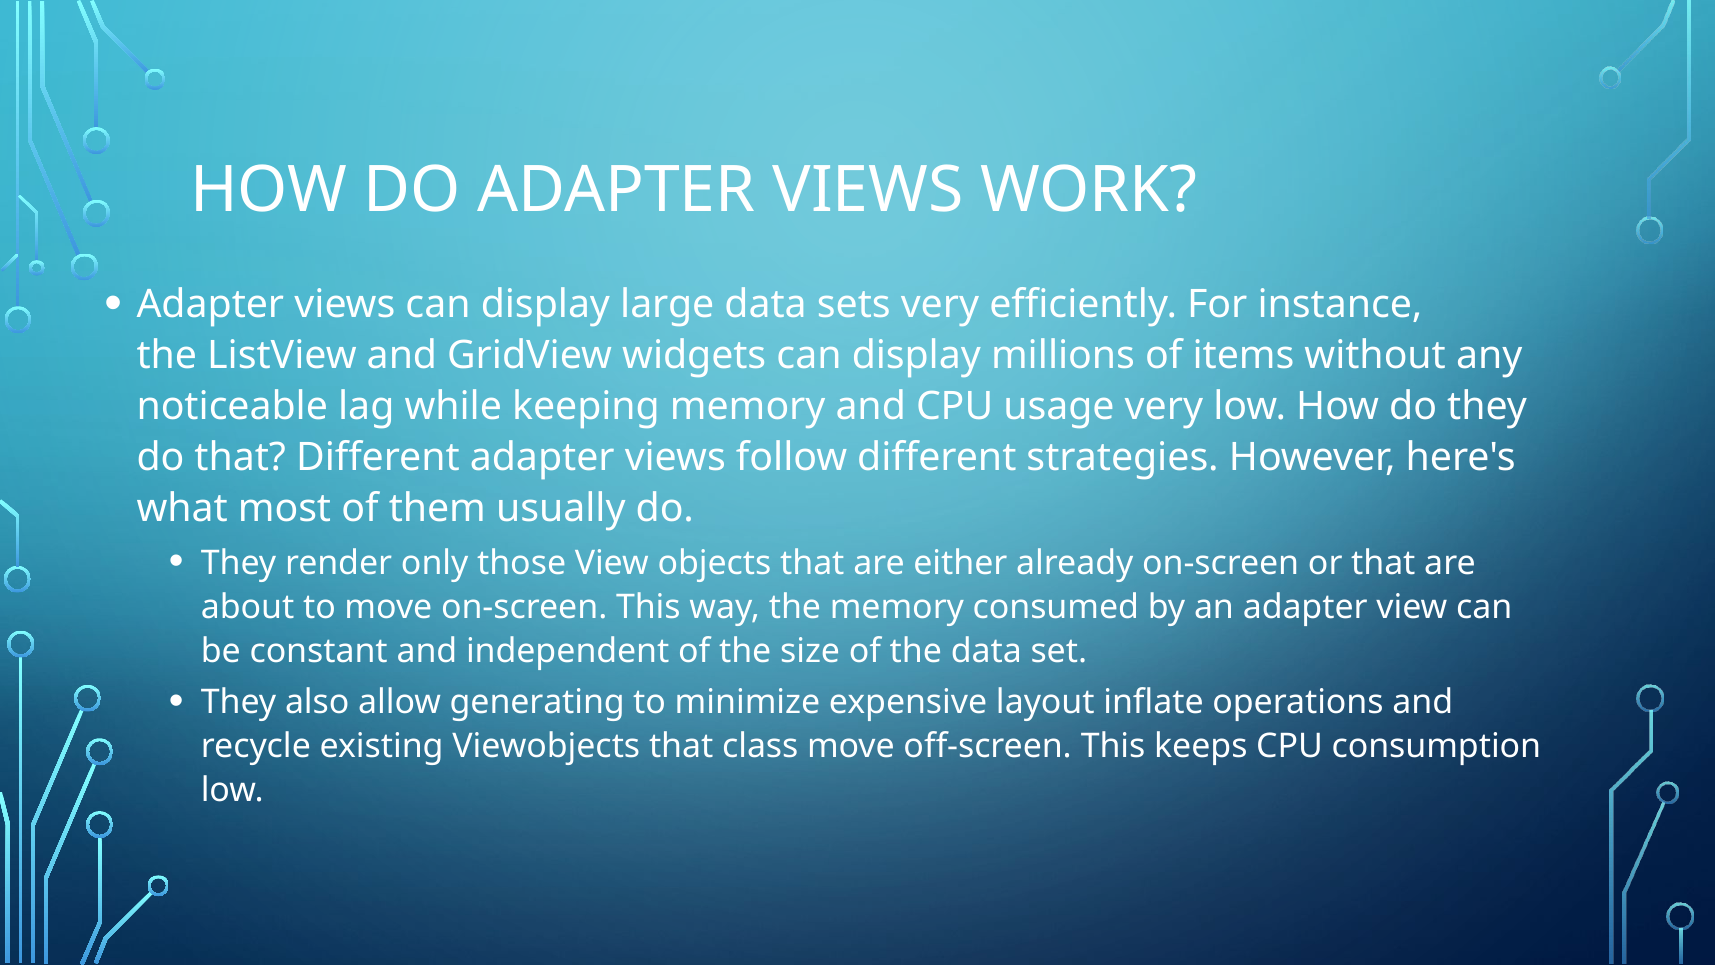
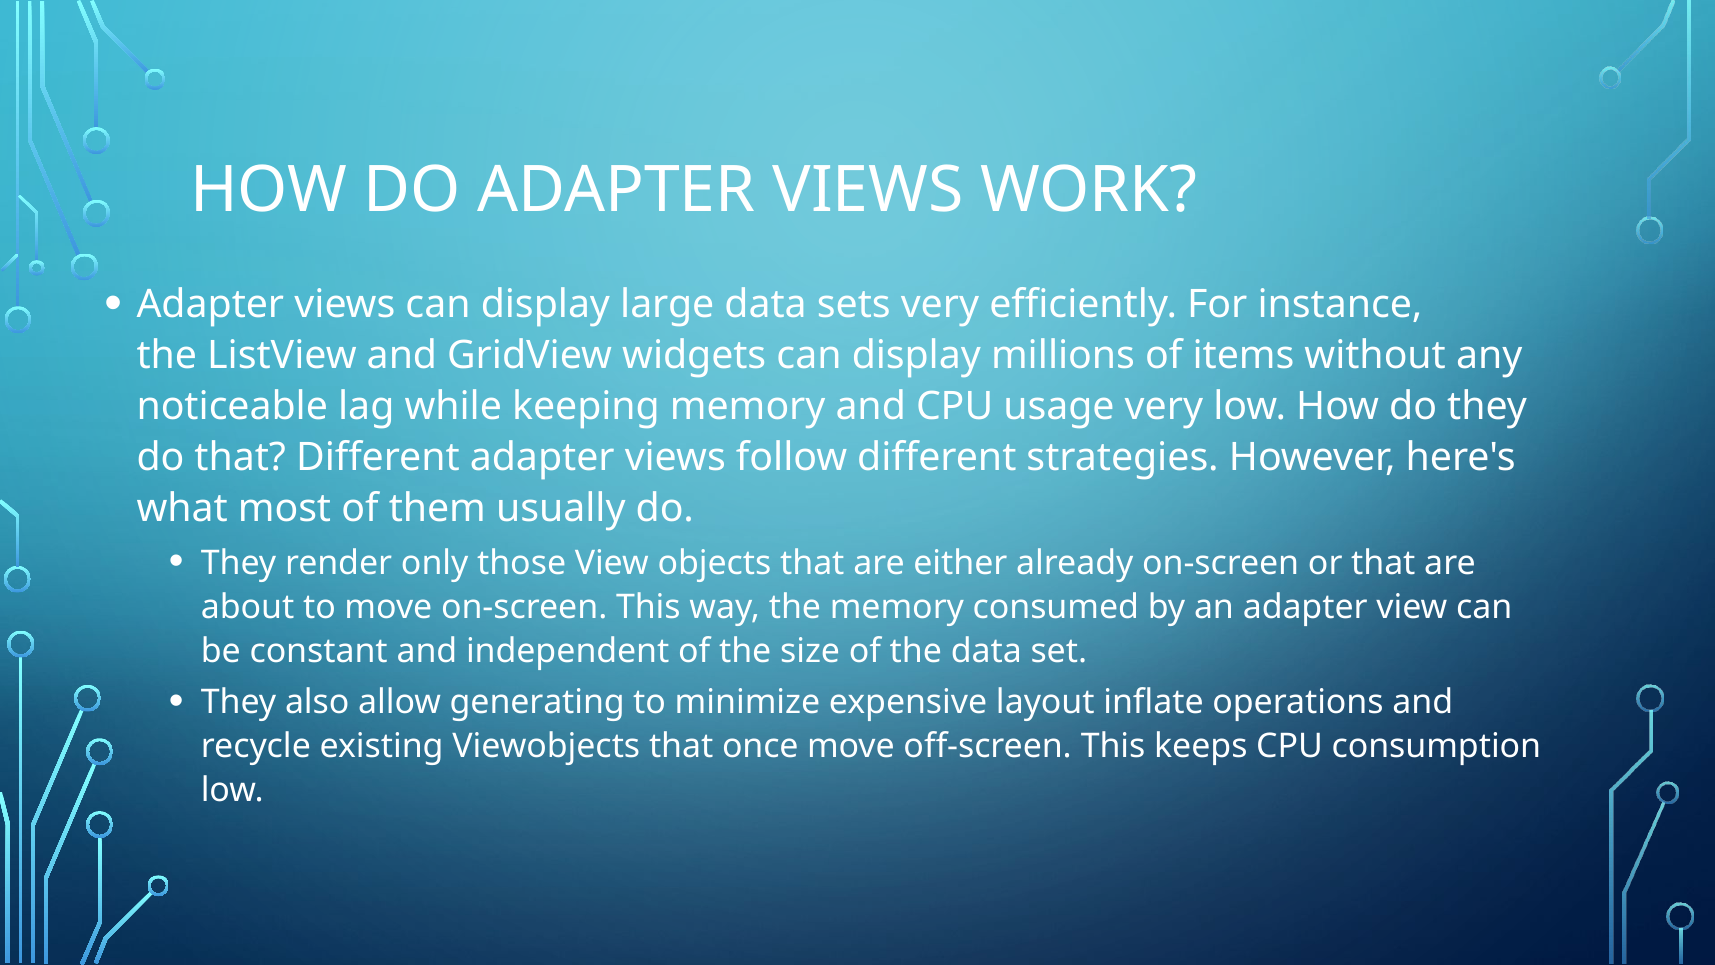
class: class -> once (760, 747)
